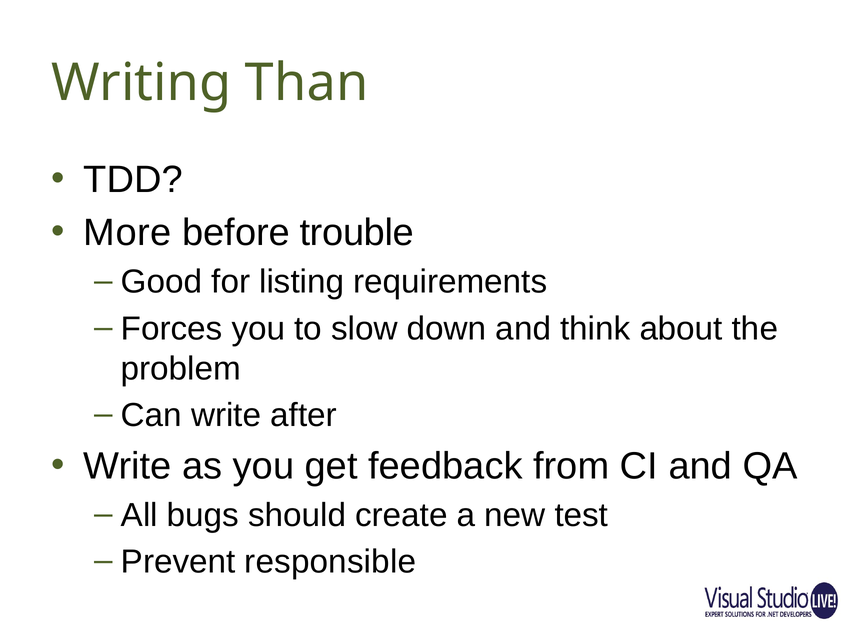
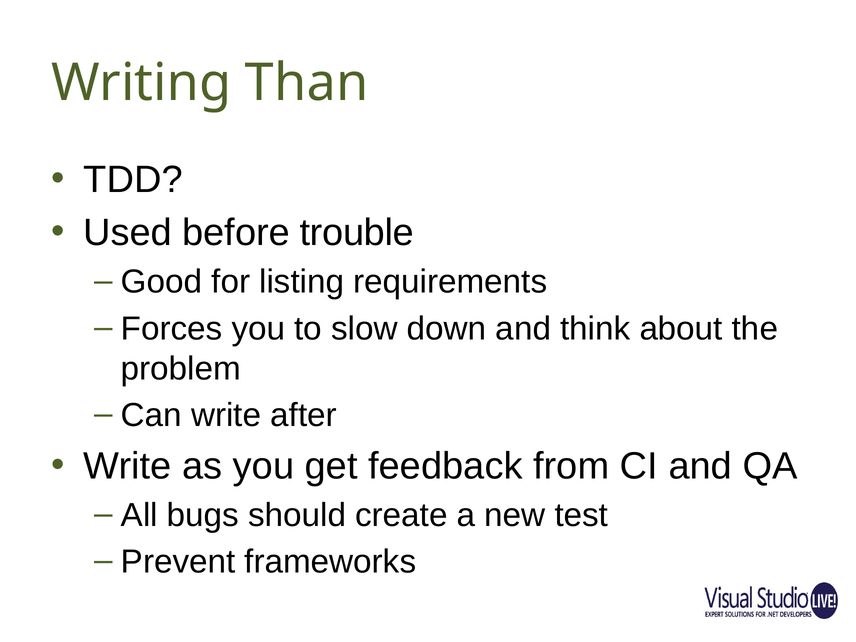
More: More -> Used (128, 233)
responsible: responsible -> frameworks (330, 562)
